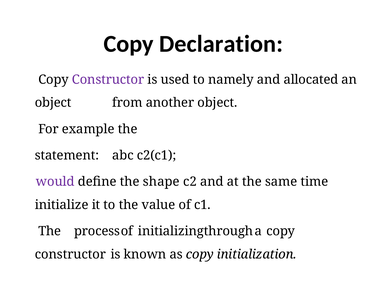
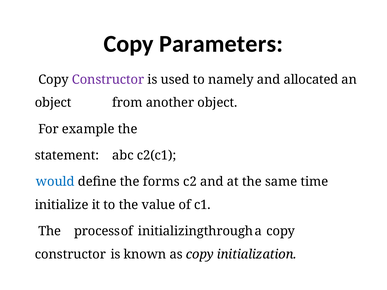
Declaration: Declaration -> Parameters (221, 44)
would colour: purple -> blue (55, 182)
shape: shape -> forms (161, 182)
